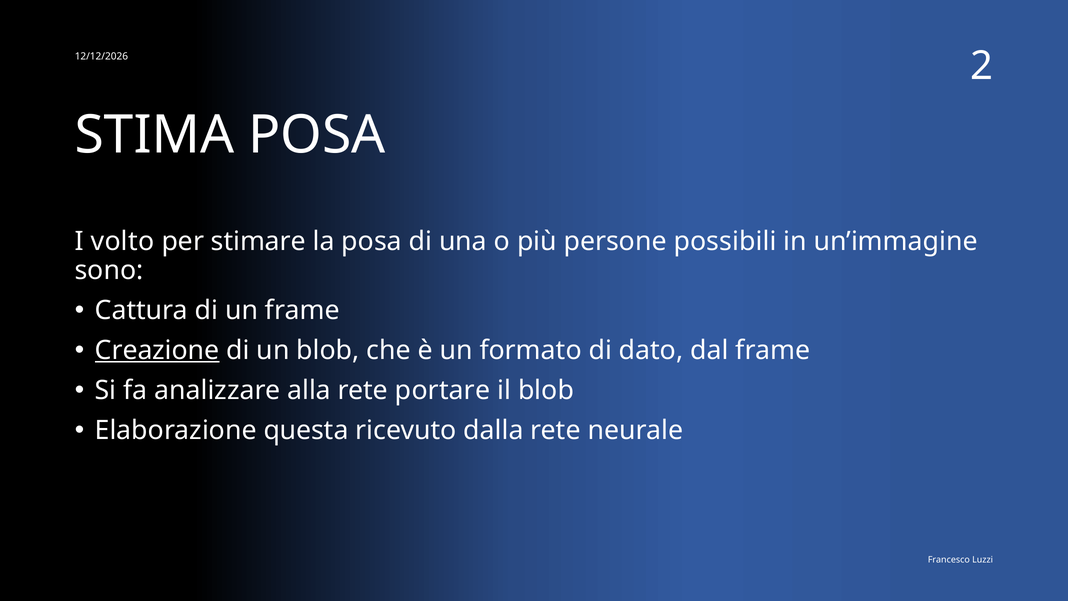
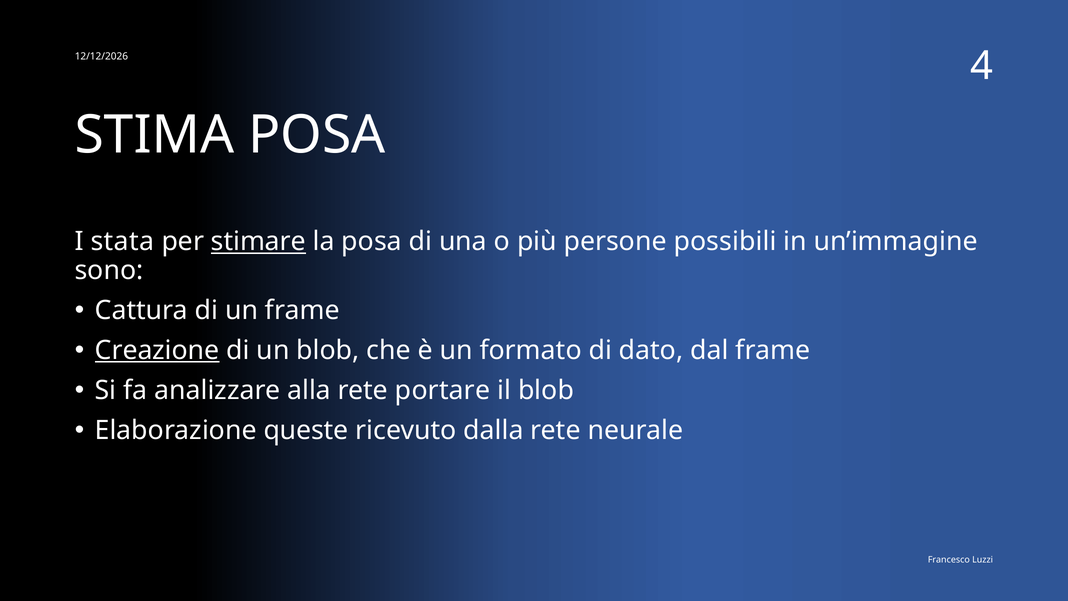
2: 2 -> 4 (982, 66)
volto: volto -> stata (122, 241)
stimare underline: none -> present (258, 241)
questa: questa -> queste (306, 430)
